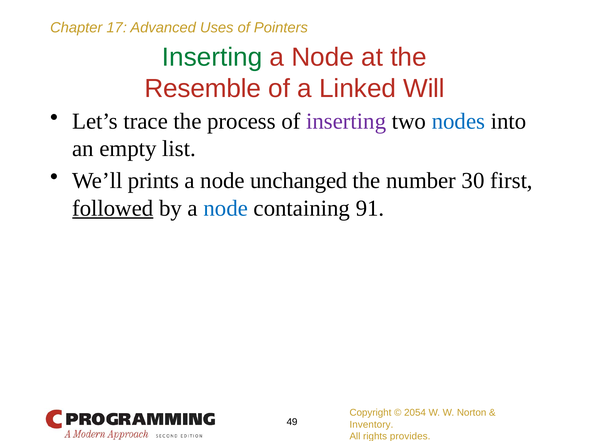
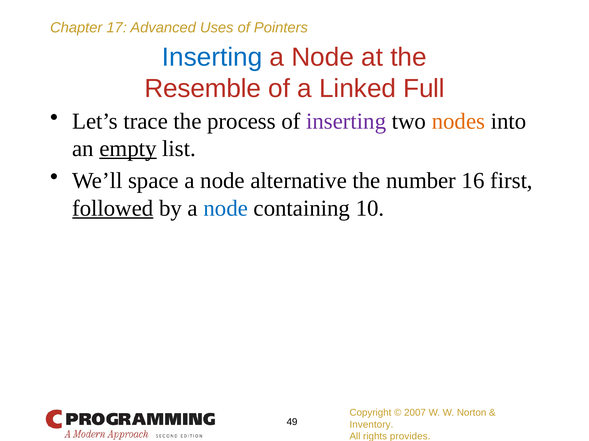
Inserting colour: green -> blue (212, 57)
Will: Will -> Full (424, 89)
nodes colour: blue -> orange (458, 121)
empty underline: none -> present (128, 149)
prints: prints -> space (153, 181)
unchanged: unchanged -> alternative (299, 181)
30: 30 -> 16 (473, 181)
91: 91 -> 10 (370, 208)
2054: 2054 -> 2007 (415, 413)
